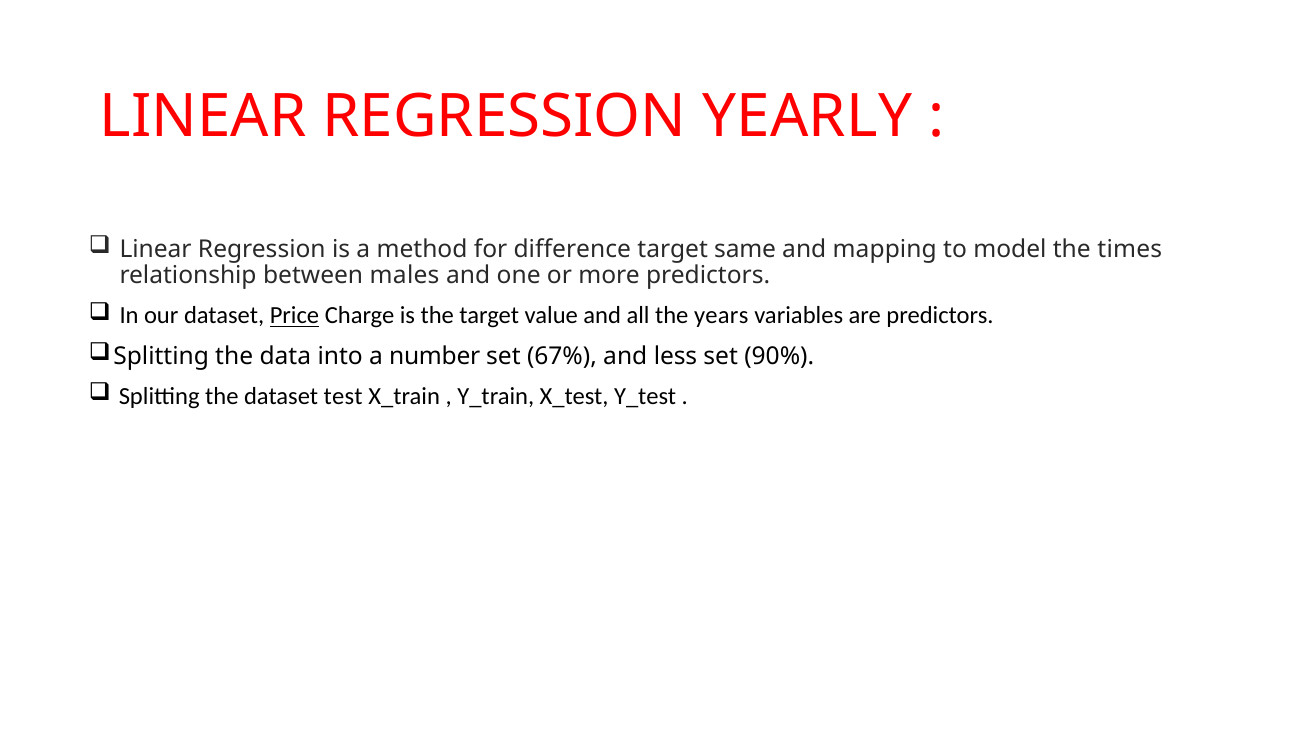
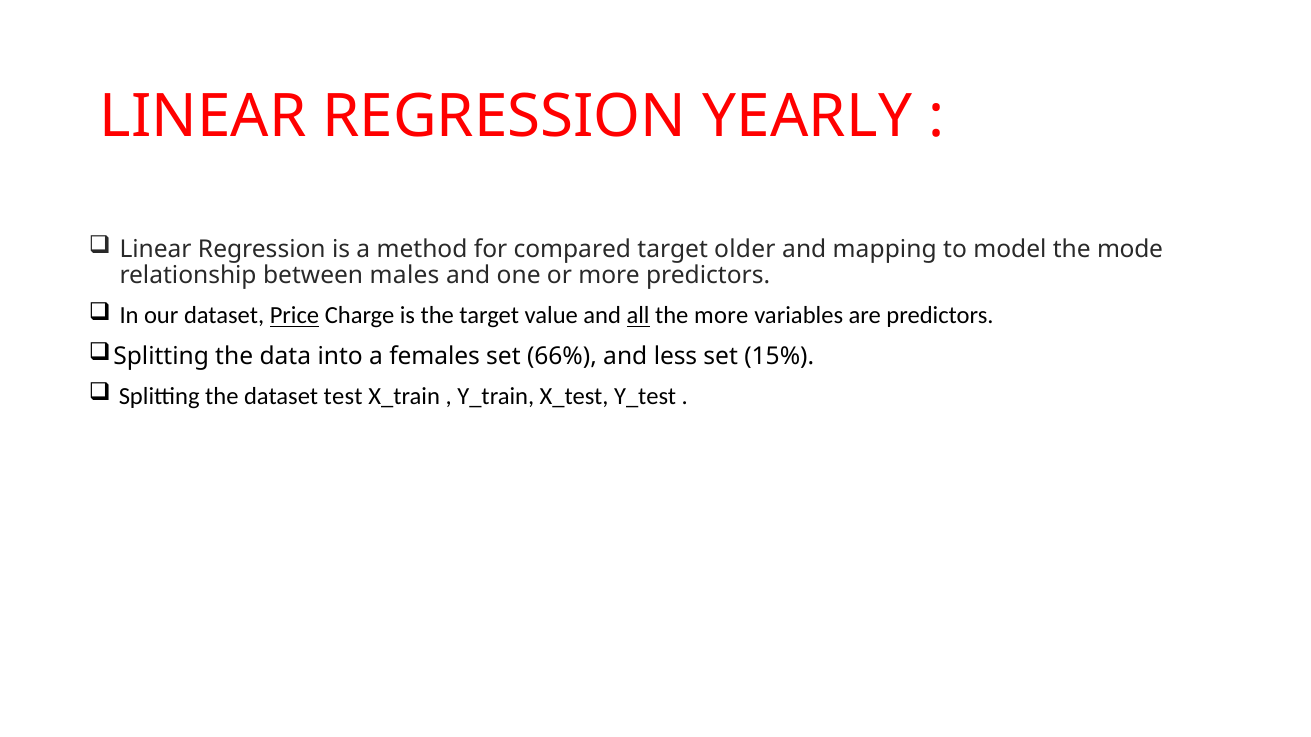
difference: difference -> compared (572, 249)
same: same -> older (745, 249)
times: times -> mode (1130, 249)
all underline: none -> present (638, 316)
the years: years -> more (721, 316)
number: number -> females (435, 356)
67%: 67% -> 66% (562, 356)
90%: 90% -> 15% (779, 356)
